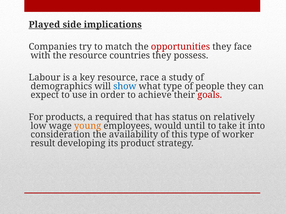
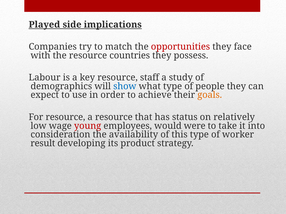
race: race -> staff (150, 78)
goals colour: red -> orange (210, 95)
For products: products -> resource (65, 117)
a required: required -> resource (114, 117)
young colour: orange -> red (88, 126)
until: until -> were (195, 126)
